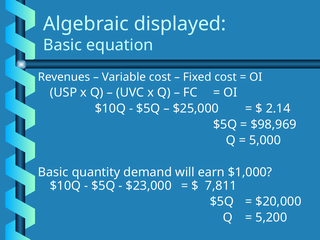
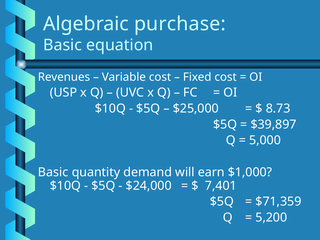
displayed: displayed -> purchase (180, 24)
2.14: 2.14 -> 8.73 (278, 108)
$98,969: $98,969 -> $39,897 (274, 124)
$23,000: $23,000 -> $24,000 (149, 186)
7,811: 7,811 -> 7,401 (221, 186)
$20,000: $20,000 -> $71,359 (278, 202)
